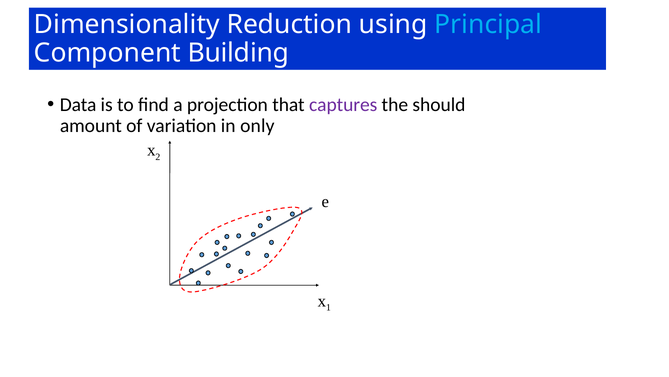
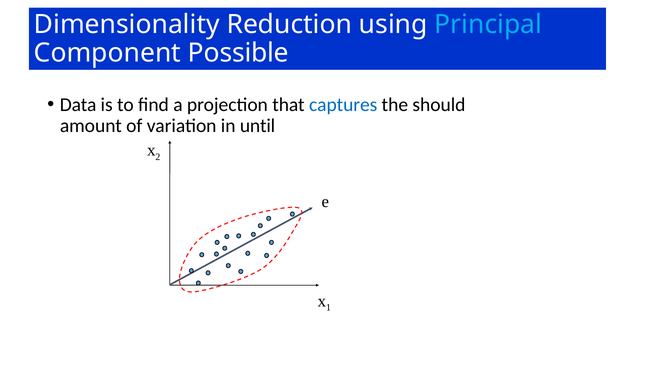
Building: Building -> Possible (238, 53)
captures colour: purple -> blue (343, 105)
only: only -> until (258, 126)
